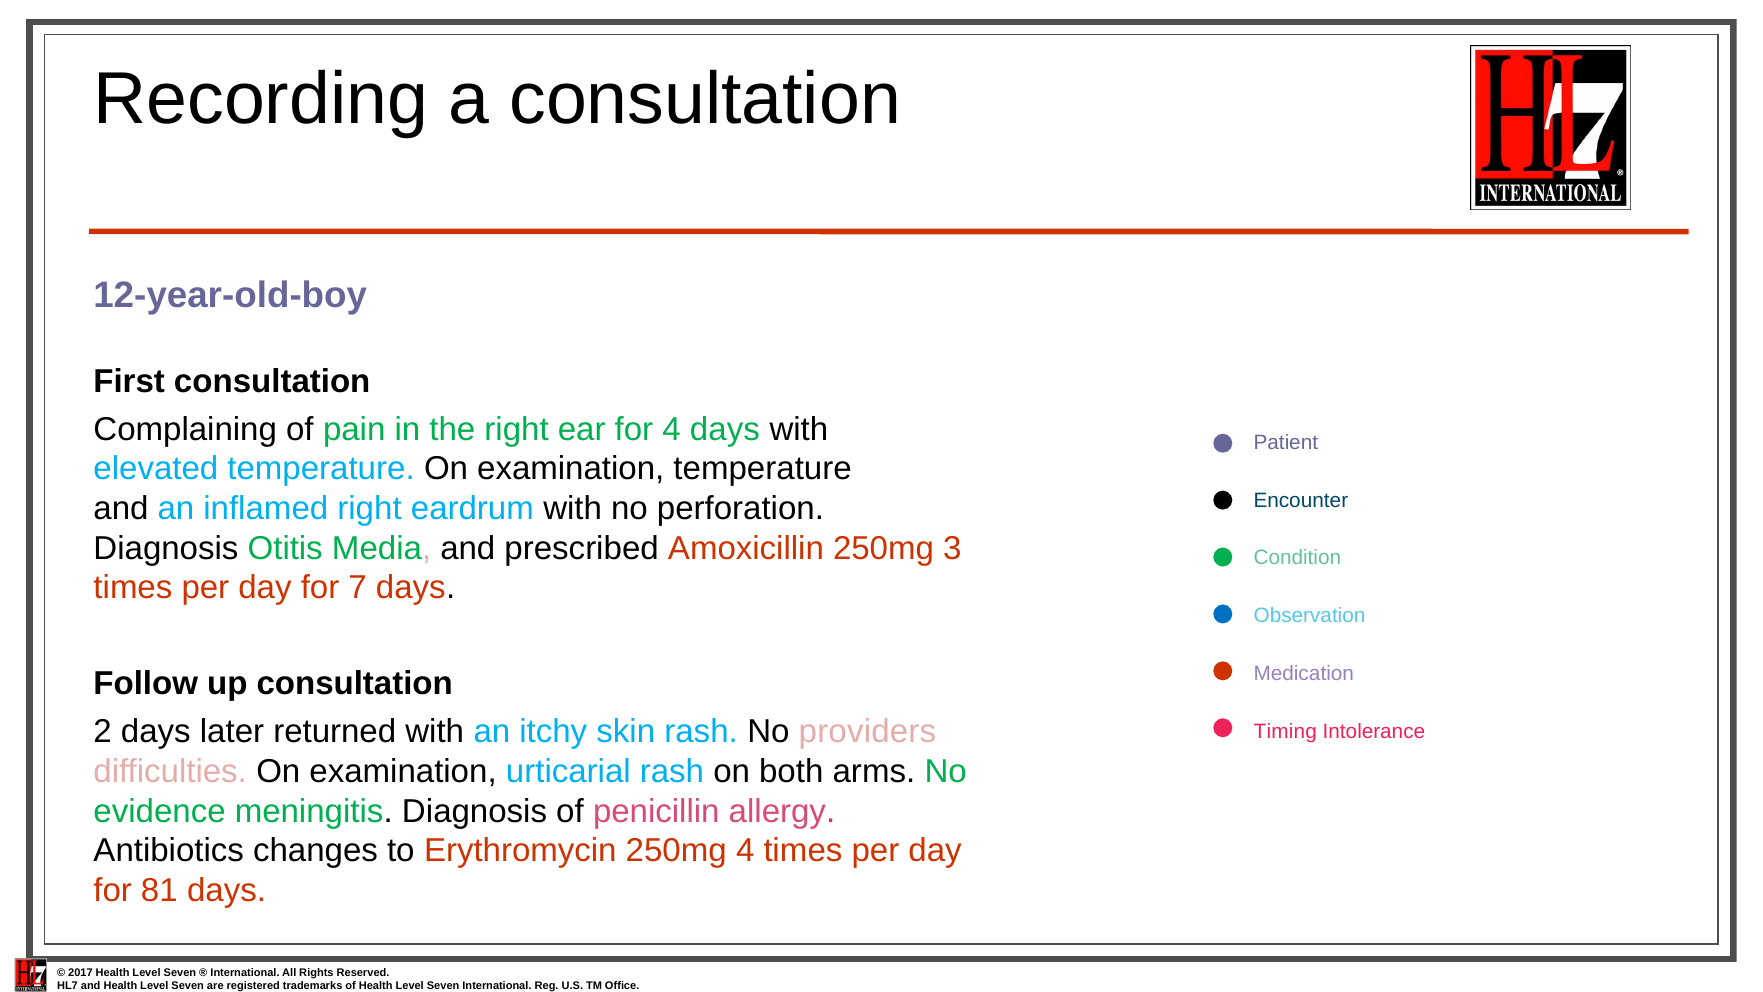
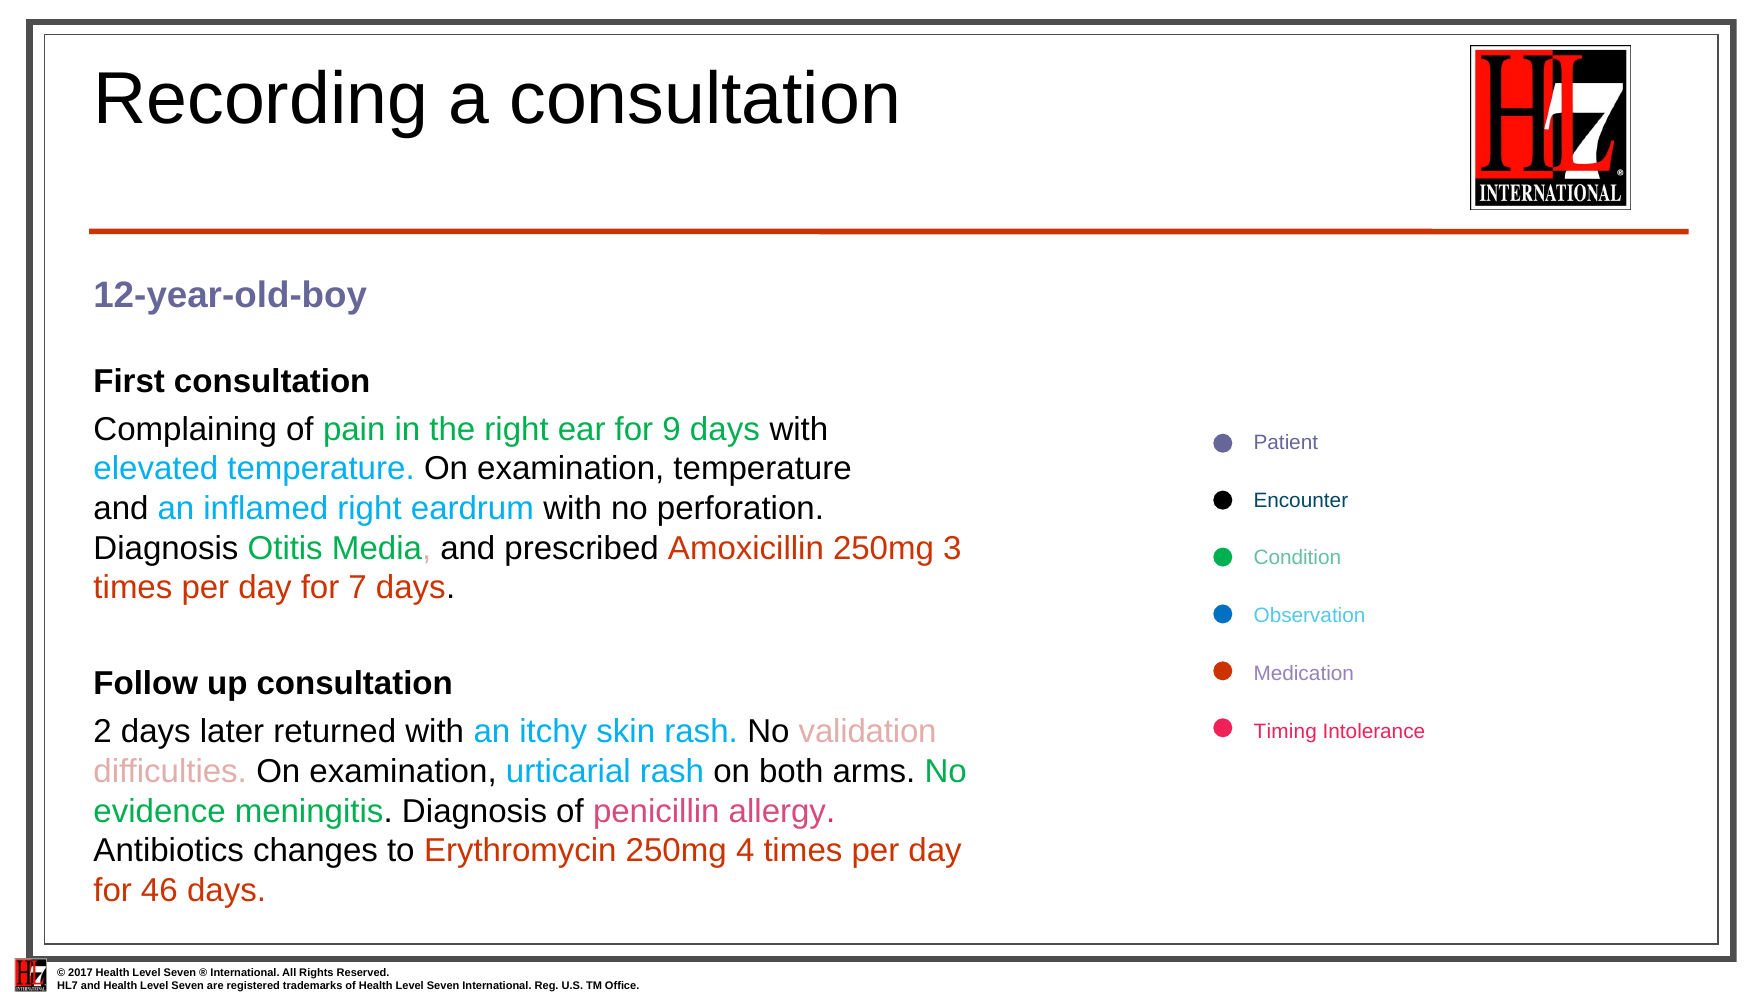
for 4: 4 -> 9 (672, 429)
providers: providers -> validation (868, 732)
81: 81 -> 46 (159, 890)
